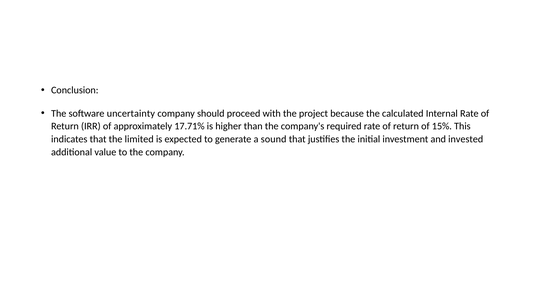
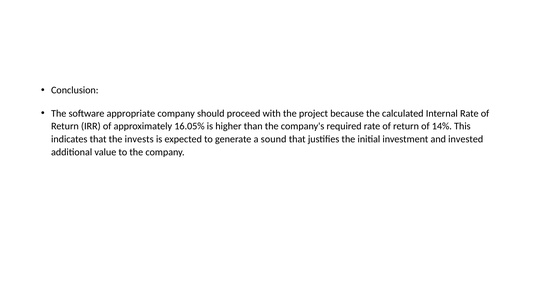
uncertainty: uncertainty -> appropriate (131, 113)
17.71%: 17.71% -> 16.05% (189, 126)
15%: 15% -> 14% (442, 126)
limited: limited -> invests (139, 139)
